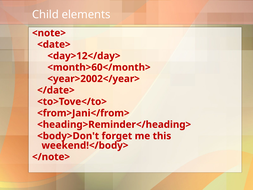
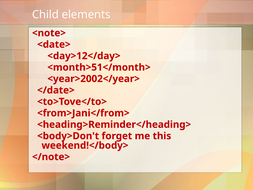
<month>60</month>: <month>60</month> -> <month>51</month> (99, 67)
